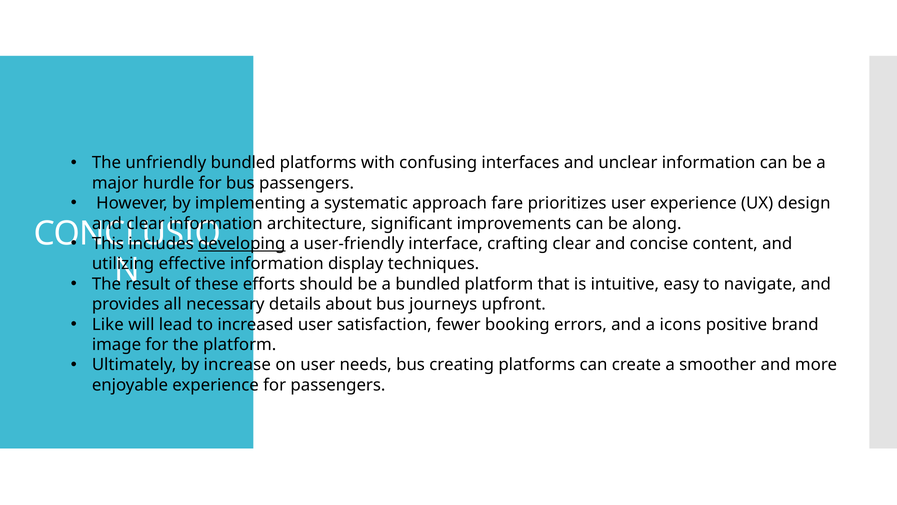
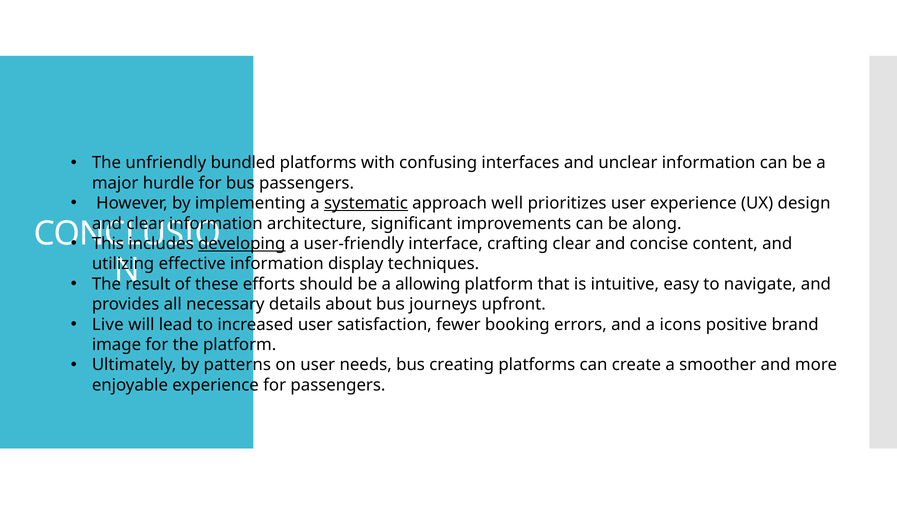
systematic underline: none -> present (366, 203)
fare: fare -> well (507, 203)
a bundled: bundled -> allowing (428, 284)
Like: Like -> Live (108, 324)
increase: increase -> patterns (237, 365)
